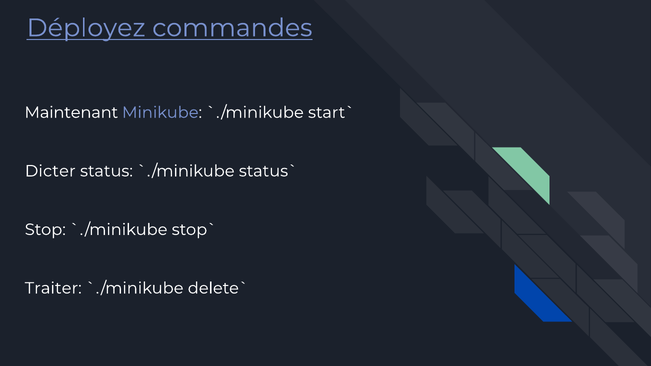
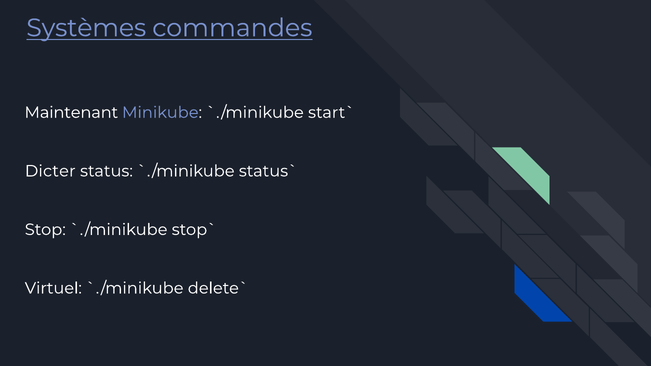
Déployez: Déployez -> Systèmes (86, 28)
Traiter: Traiter -> Virtuel (53, 288)
